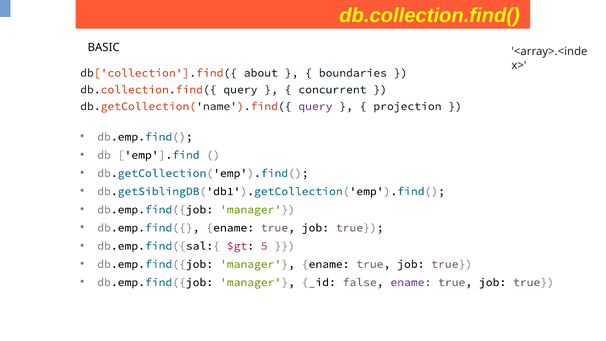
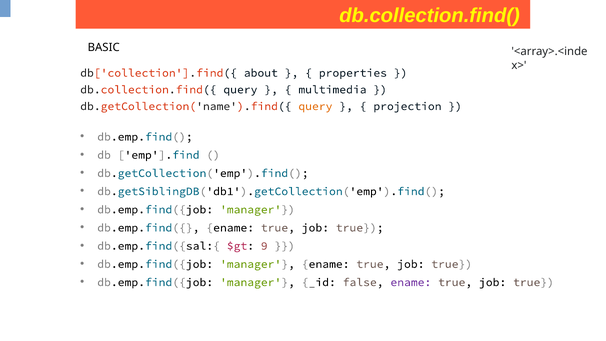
boundaries: boundaries -> properties (353, 73)
concurrent: concurrent -> multimedia (332, 90)
query colour: purple -> orange (315, 106)
5: 5 -> 9 (264, 246)
